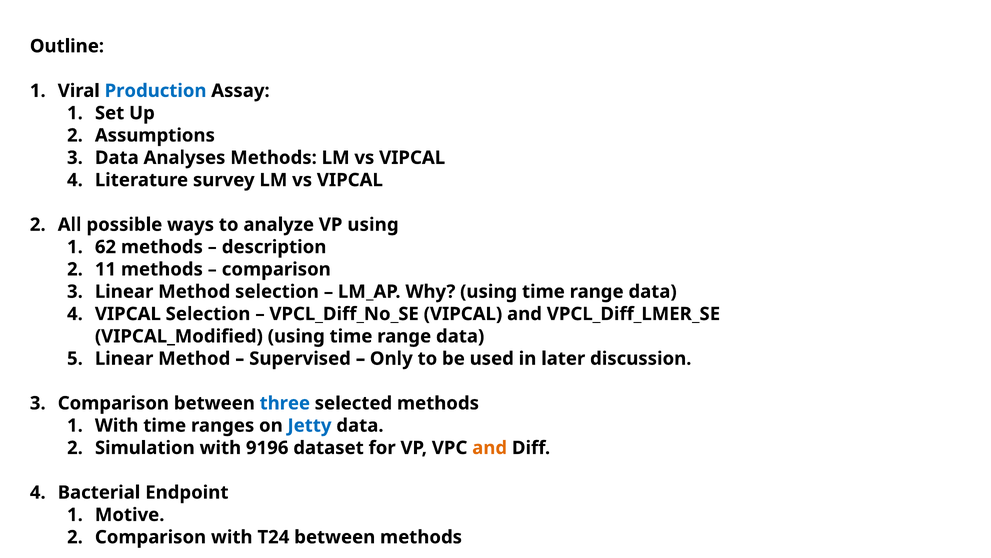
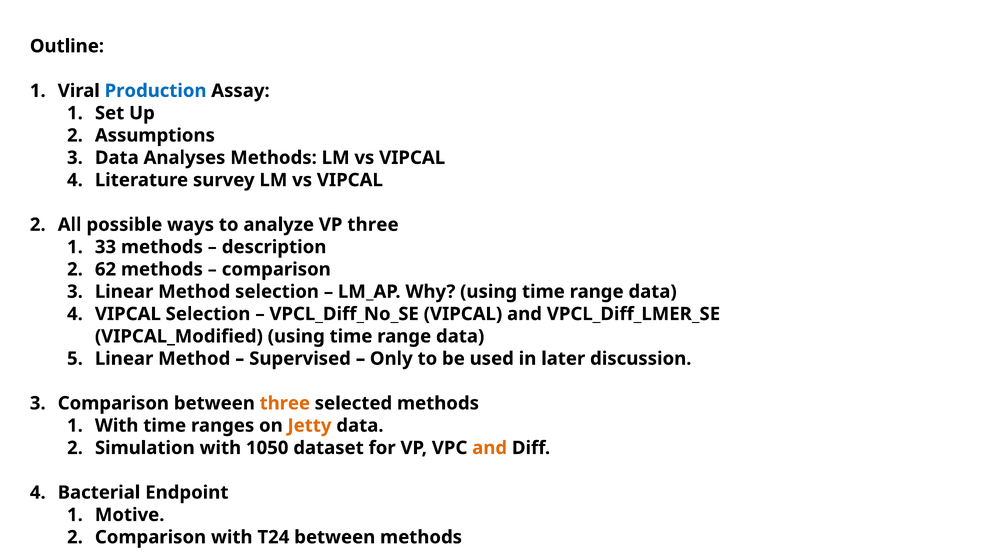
VP using: using -> three (373, 224)
62: 62 -> 33 (106, 247)
11: 11 -> 62 (106, 269)
three colour: blue -> orange (285, 403)
Jetty colour: blue -> orange (309, 425)
9196: 9196 -> 1050 (267, 447)
